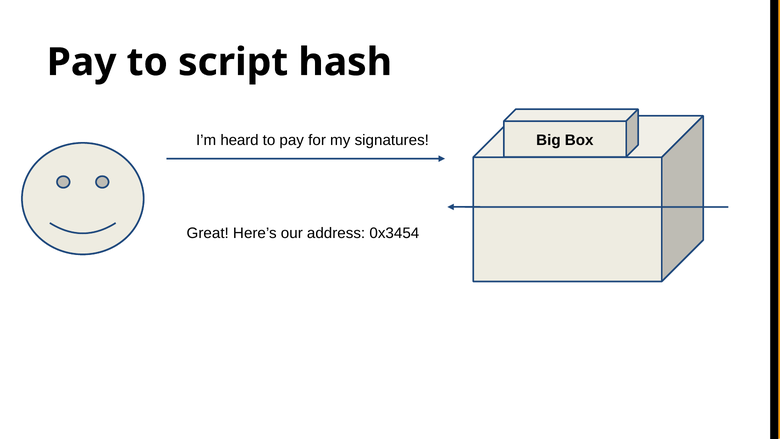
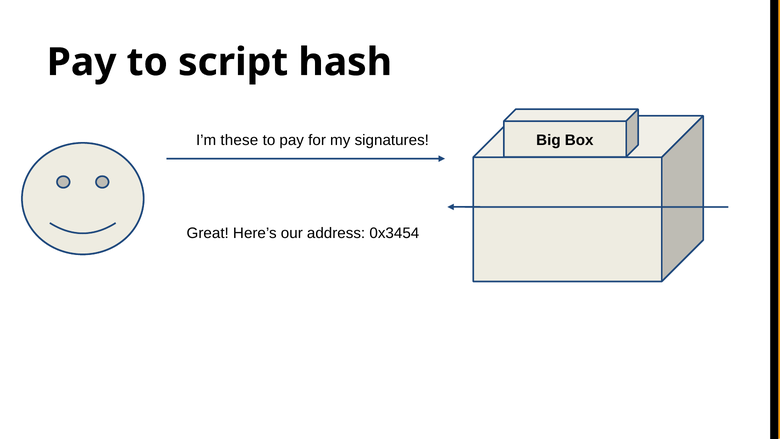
heard: heard -> these (239, 140)
